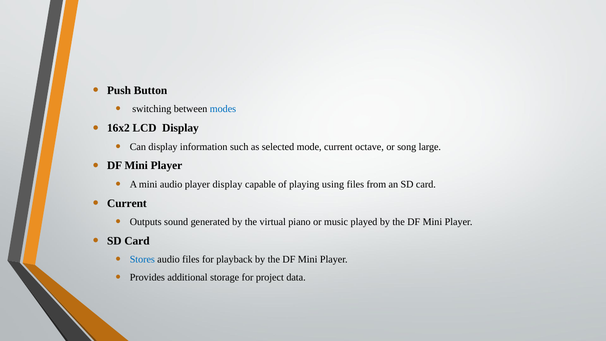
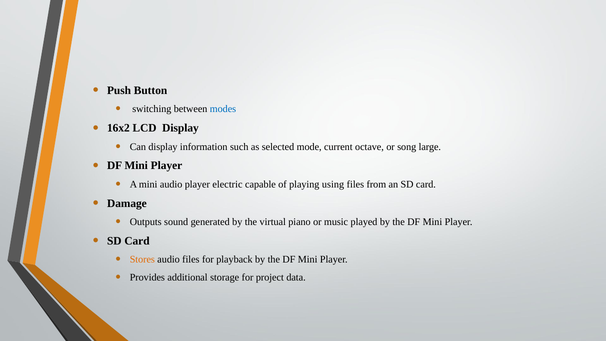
player display: display -> electric (227, 184)
Current: Current -> Damage (127, 203)
Stores colour: blue -> orange (142, 259)
